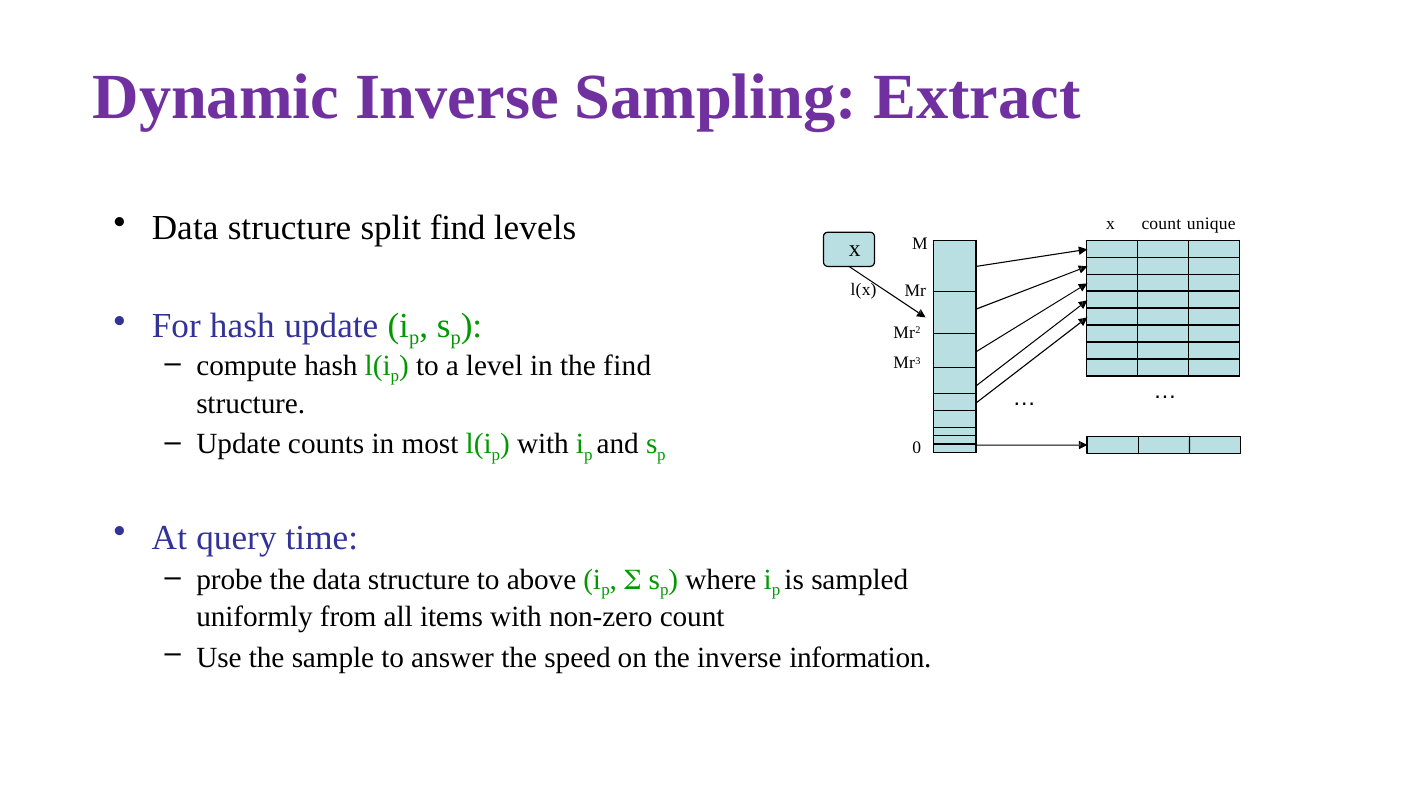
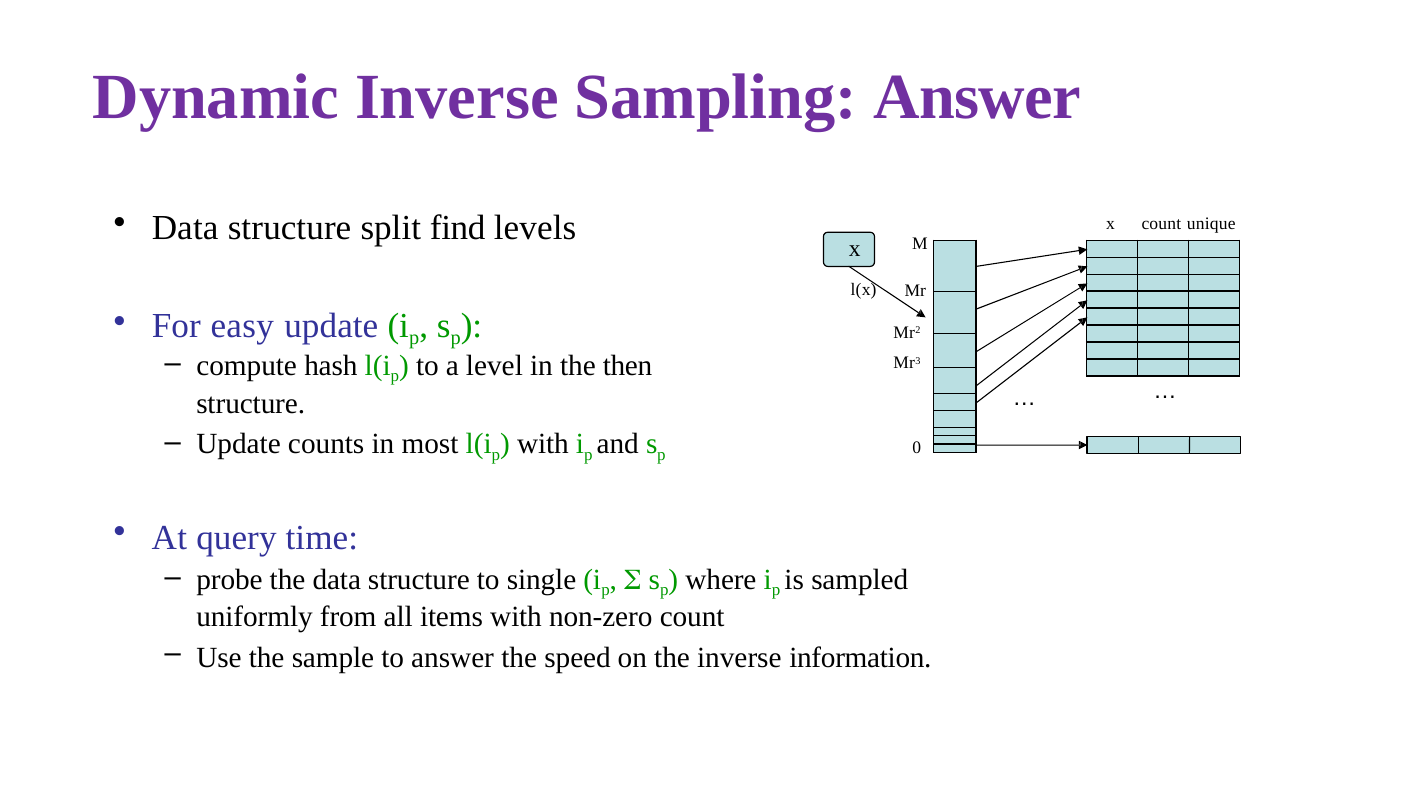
Sampling Extract: Extract -> Answer (977, 98)
For hash: hash -> easy (242, 326)
the find: find -> then (628, 366)
above: above -> single (542, 580)
